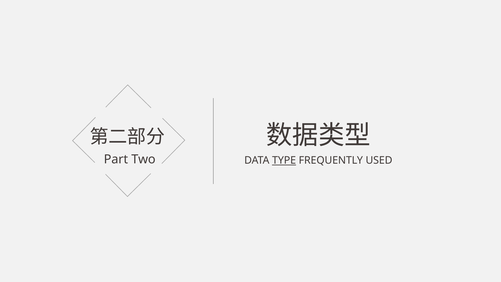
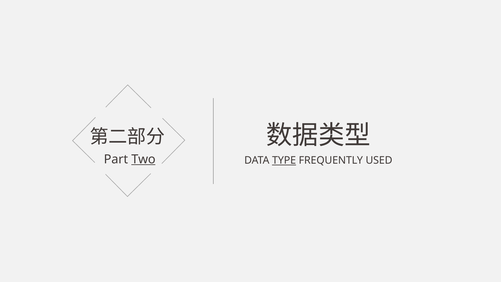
Two underline: none -> present (143, 159)
